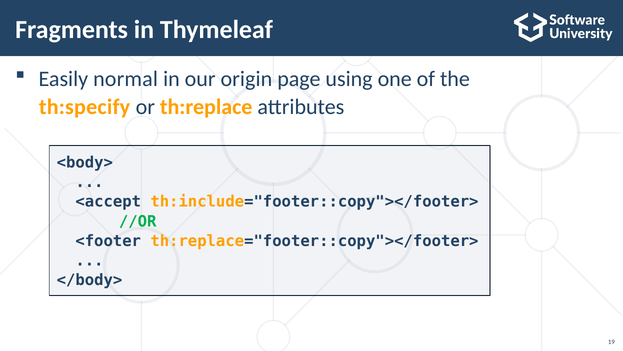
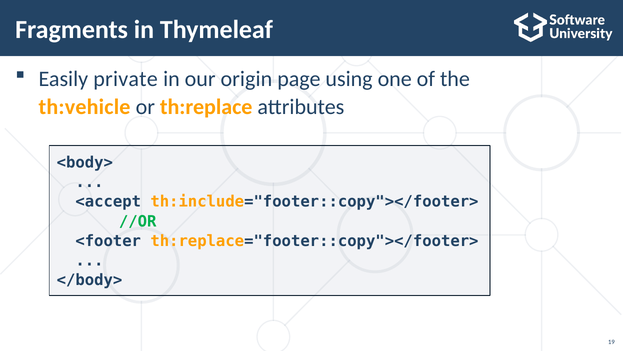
normal: normal -> private (126, 79)
th:specify: th:specify -> th:vehicle (85, 107)
